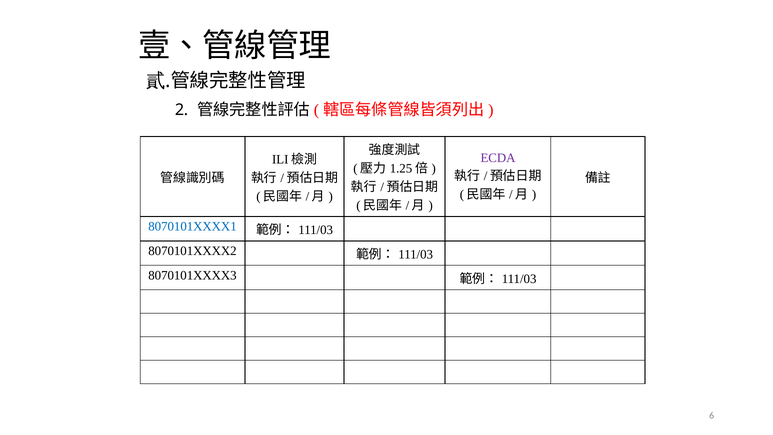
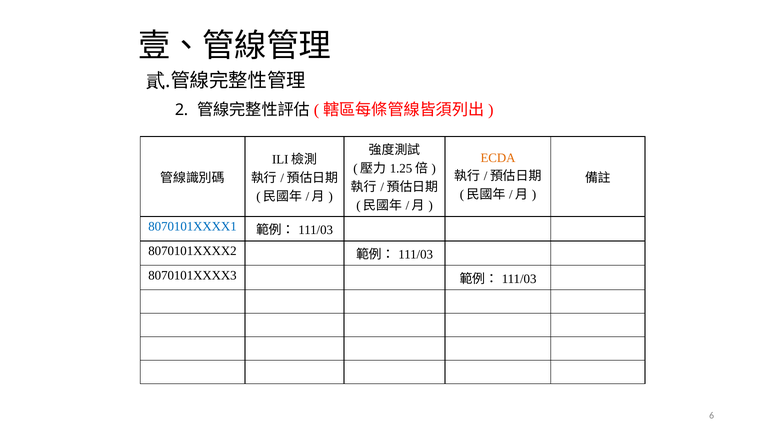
ECDA colour: purple -> orange (498, 158)
